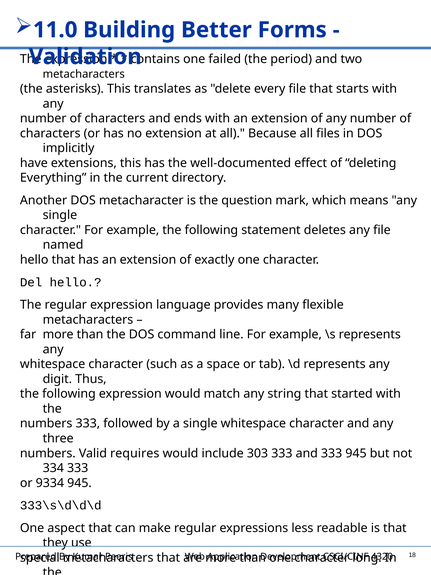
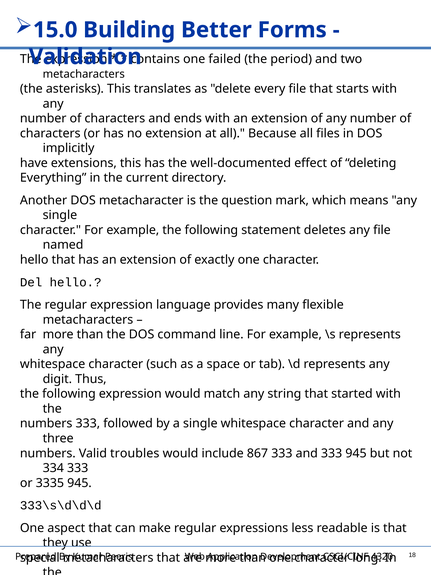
11.0: 11.0 -> 15.0 (55, 30)
requires: requires -> troubles (135, 453)
303: 303 -> 867 (257, 453)
9334: 9334 -> 3335 (50, 483)
